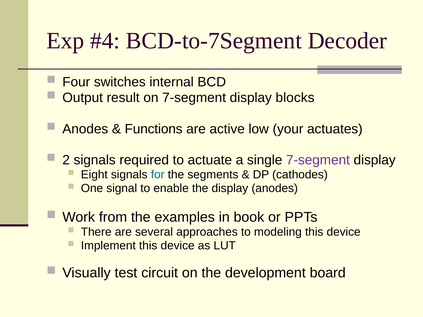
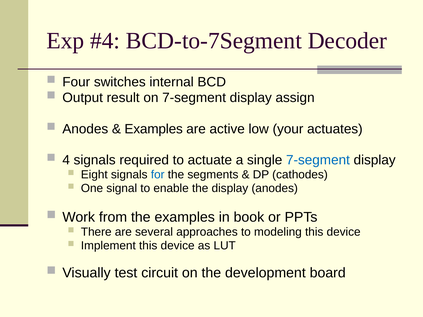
blocks: blocks -> assign (295, 98)
Functions: Functions -> Examples (154, 129)
2: 2 -> 4 (66, 160)
7-segment colour: purple -> blue (318, 160)
